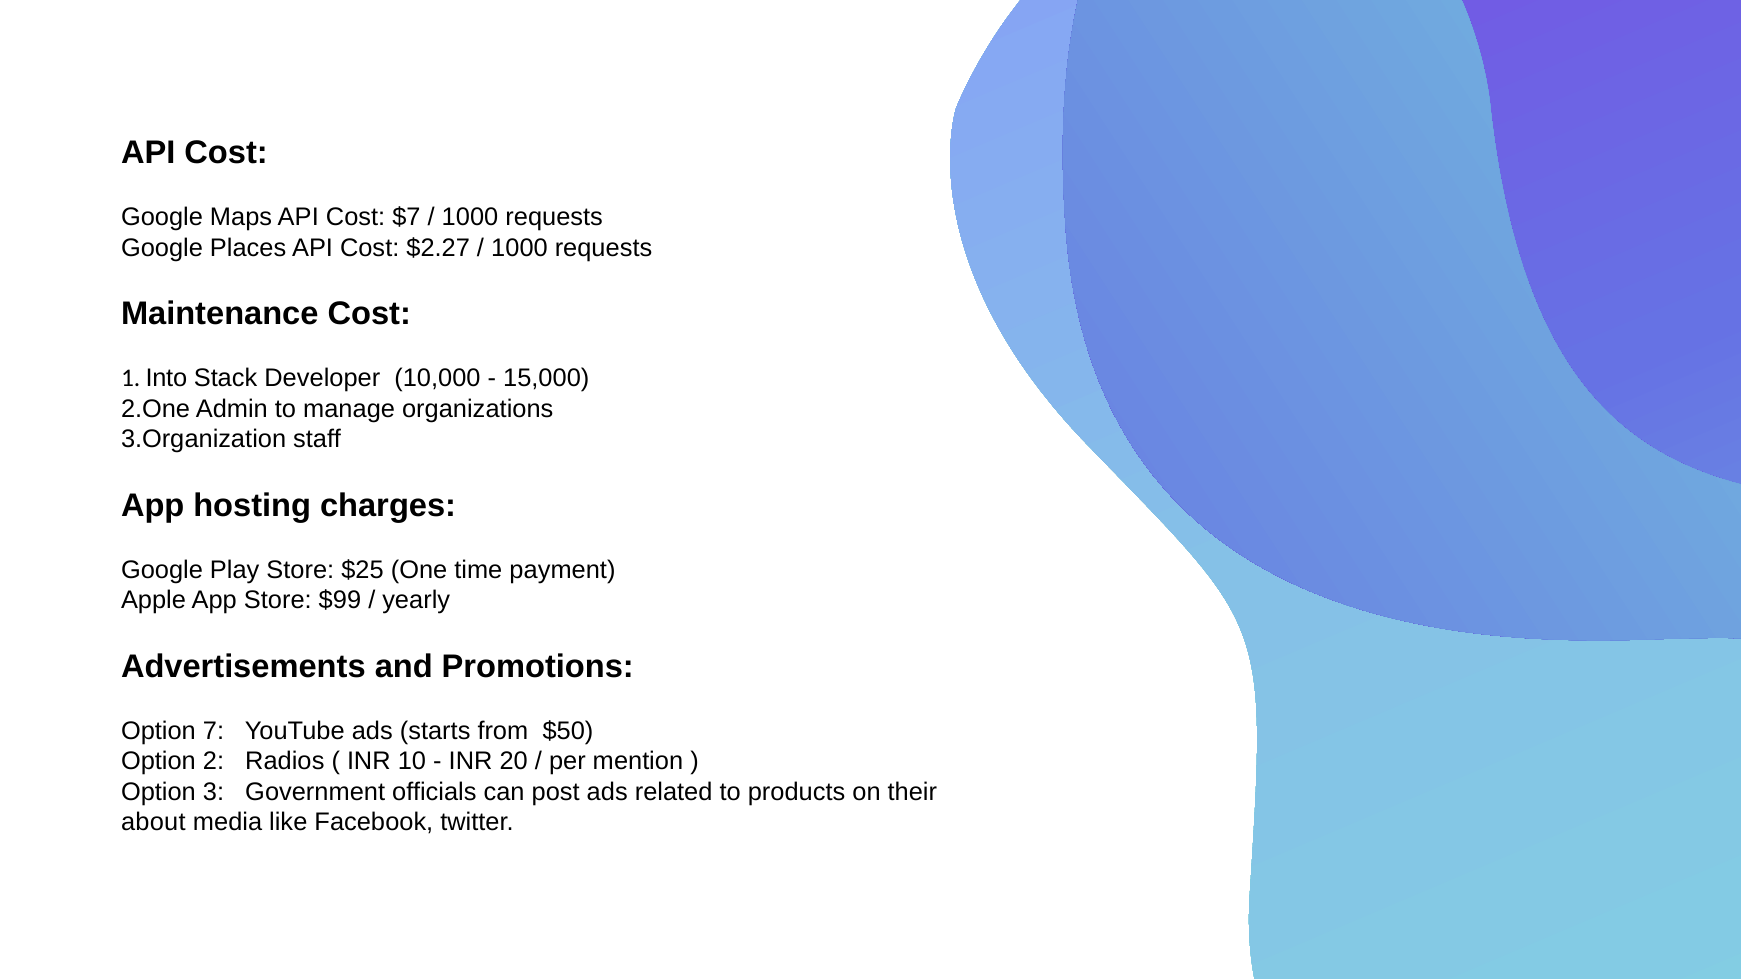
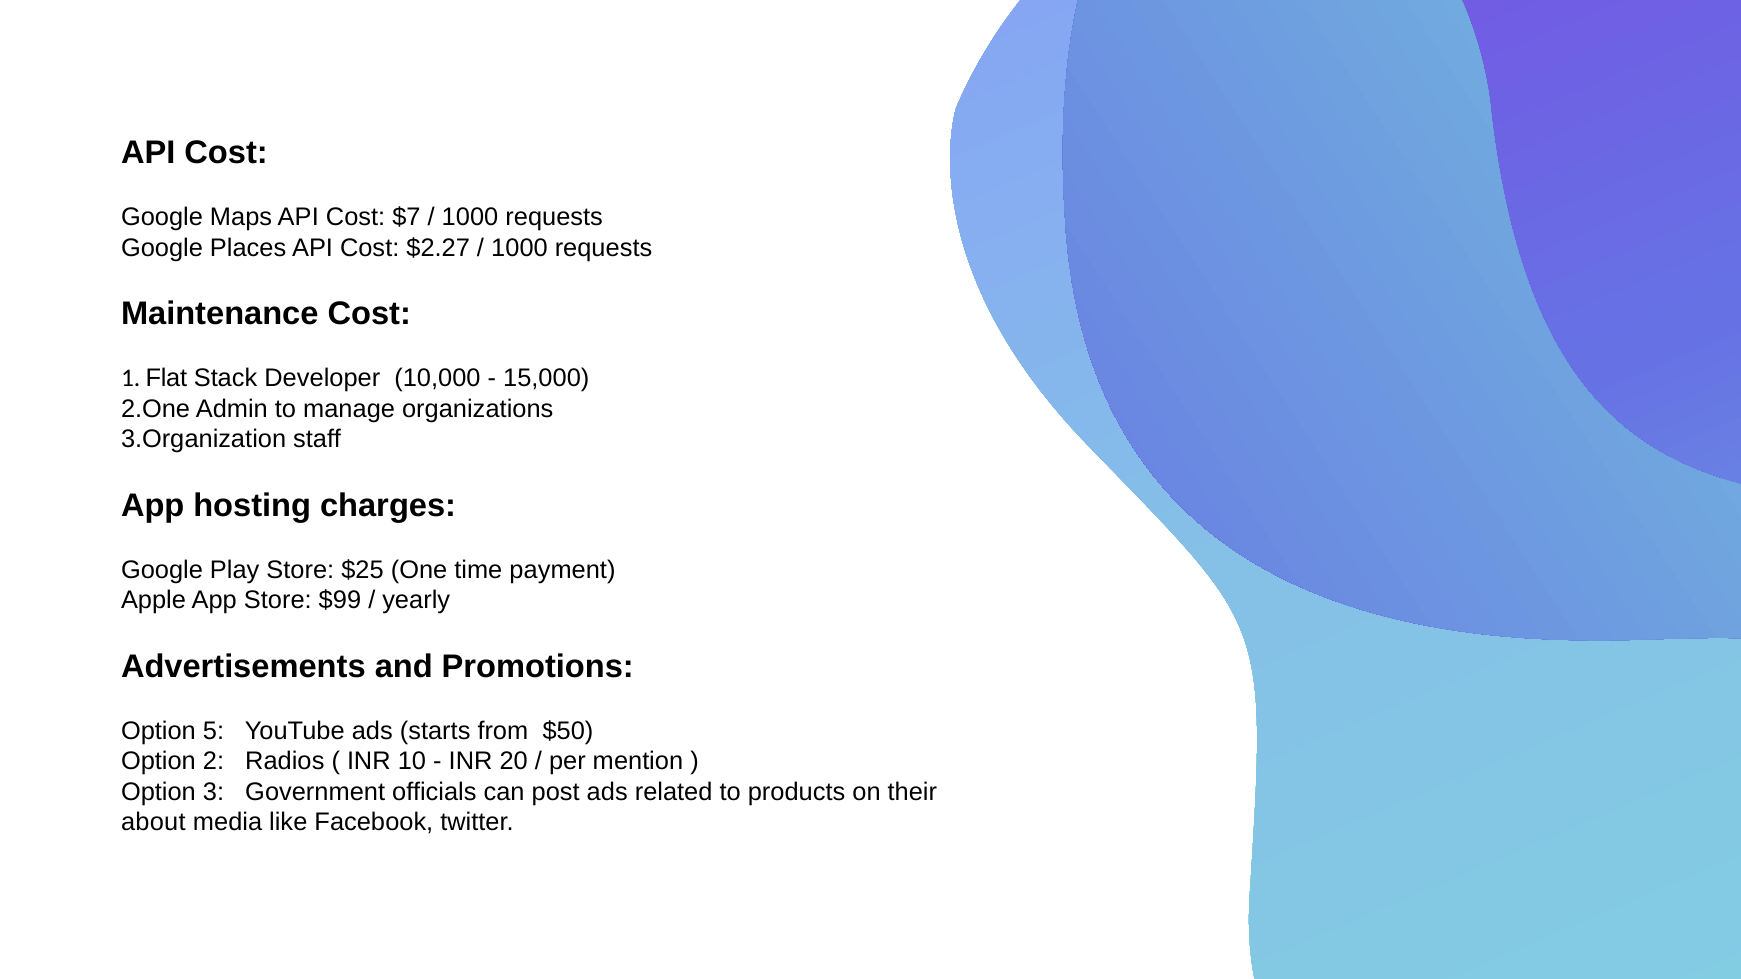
Into: Into -> Flat (166, 379)
7: 7 -> 5 (214, 731)
